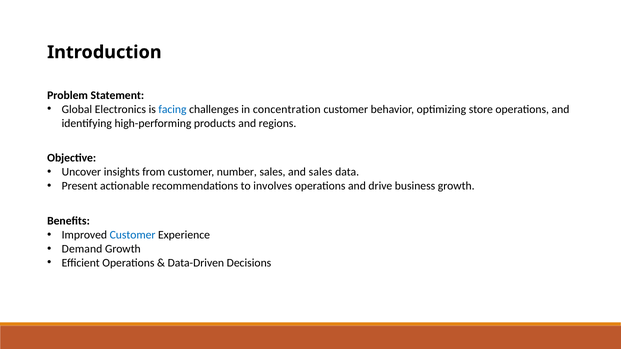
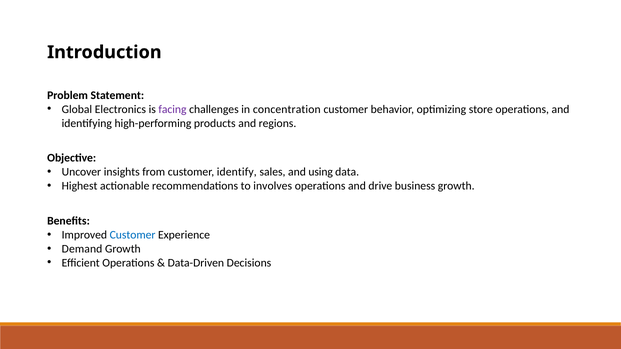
facing colour: blue -> purple (172, 109)
number: number -> identify (237, 172)
and sales: sales -> using (321, 172)
Present: Present -> Highest (80, 186)
